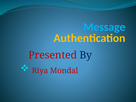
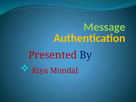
Message colour: light blue -> light green (104, 27)
